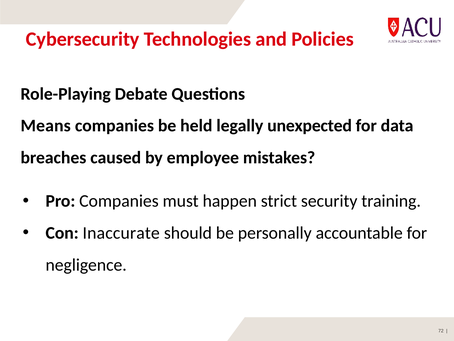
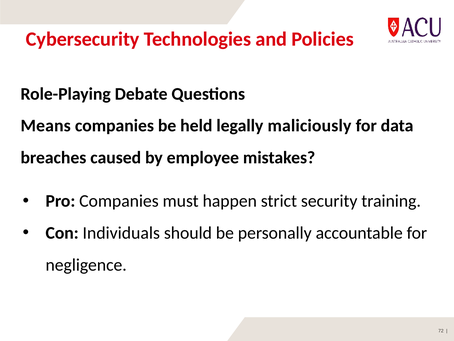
unexpected: unexpected -> maliciously (309, 126)
Inaccurate: Inaccurate -> Individuals (121, 233)
